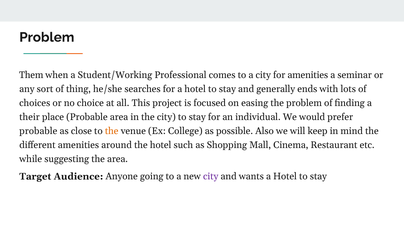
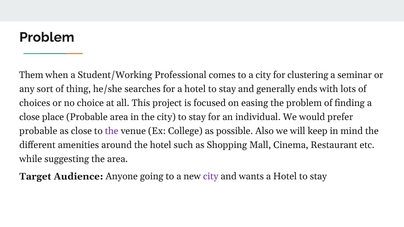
for amenities: amenities -> clustering (308, 75)
their: their -> close (30, 117)
the colour: orange -> purple (112, 131)
